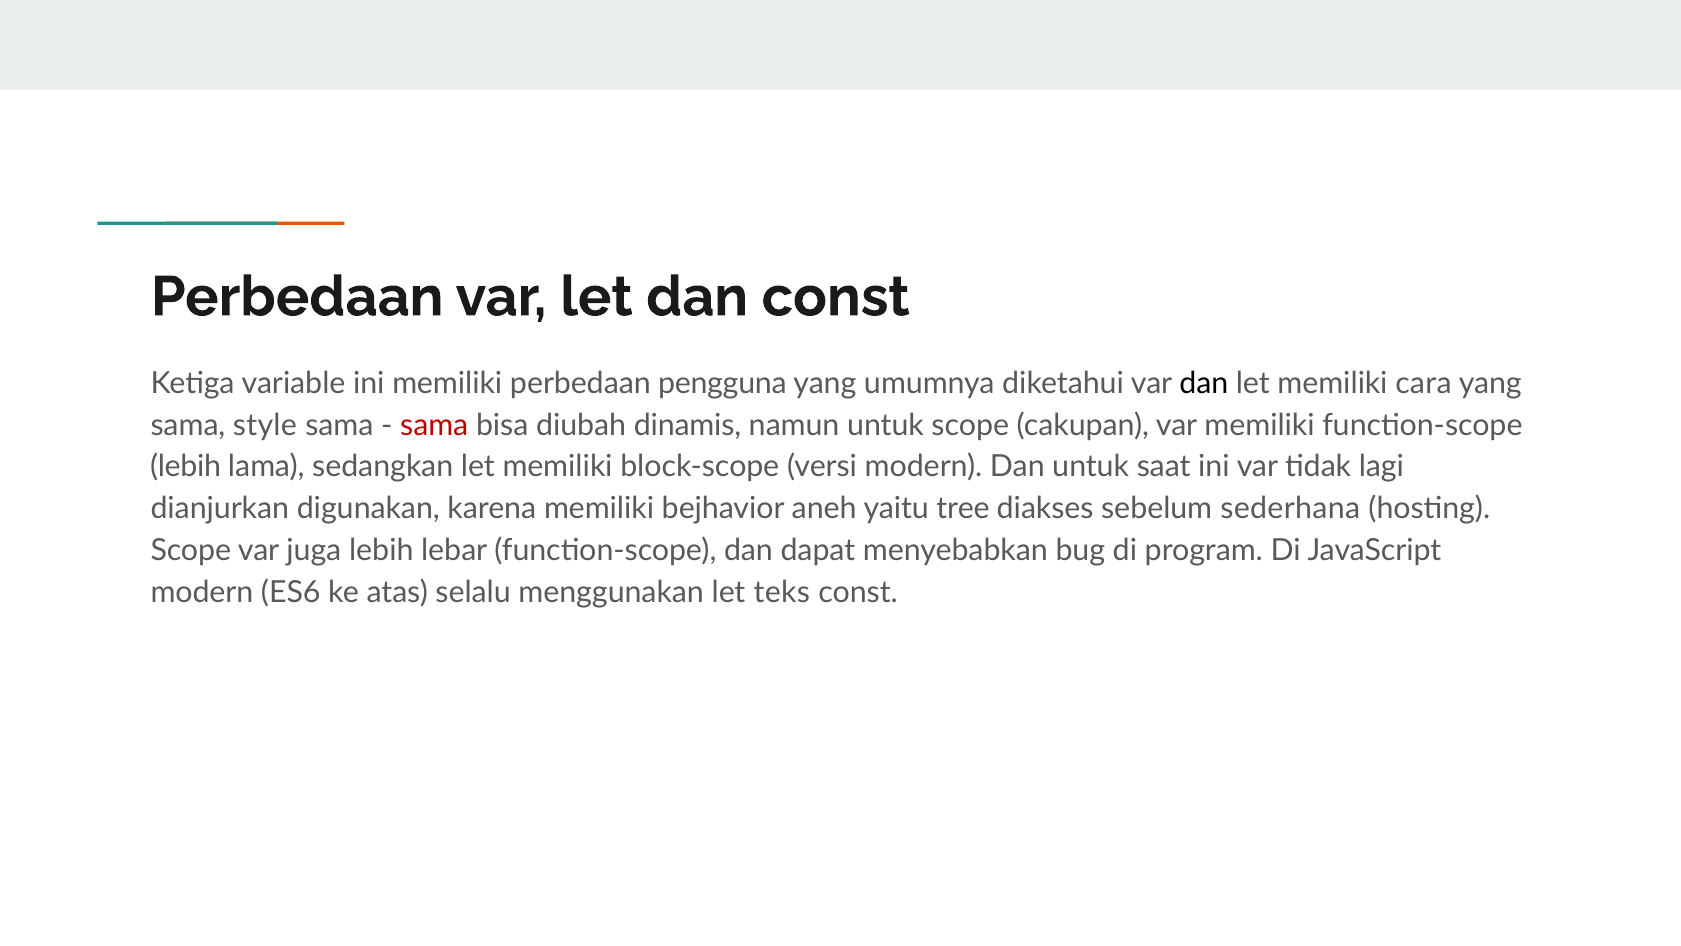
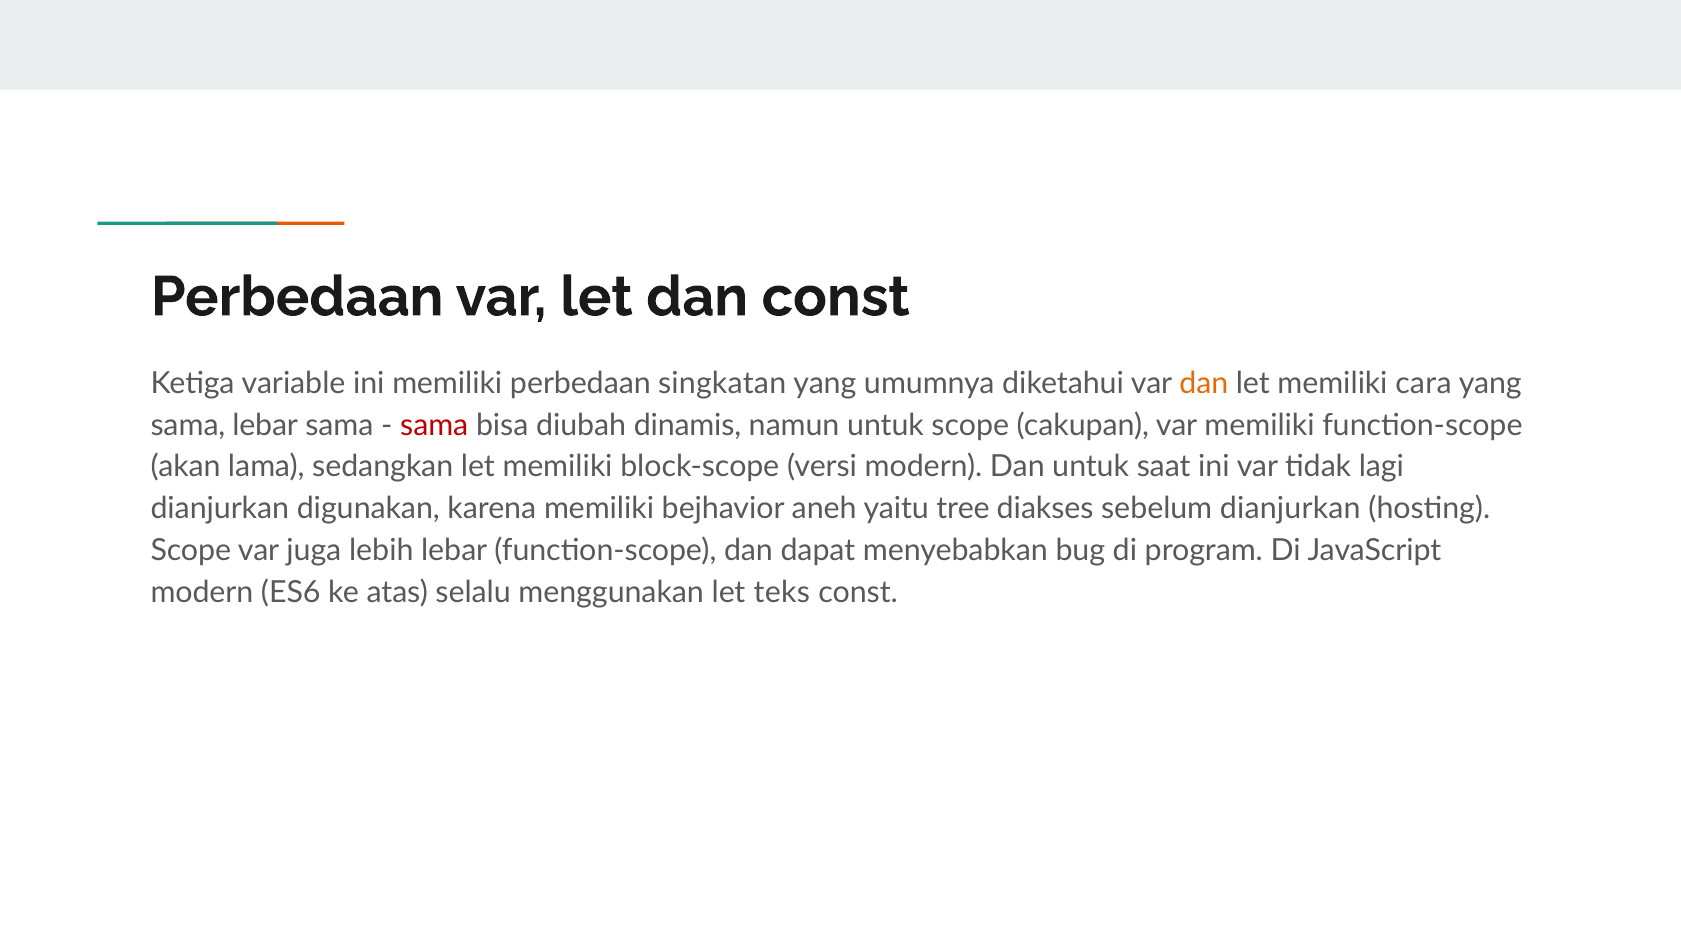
pengguna: pengguna -> singkatan (722, 383)
dan colour: black -> orange (1204, 383)
sama style: style -> lebar (265, 425)
lebih: lebih -> akan (186, 467)
sebelum sederhana: sederhana -> dianjurkan (1290, 508)
